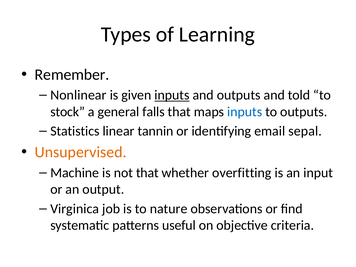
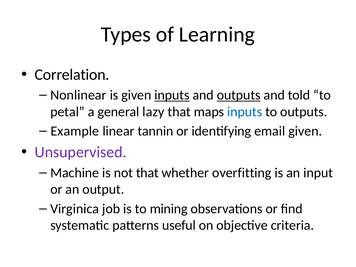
Remember: Remember -> Correlation (72, 75)
outputs underline: none -> present (239, 95)
stock: stock -> petal (68, 112)
falls: falls -> lazy (153, 112)
Statistics: Statistics -> Example (75, 131)
email sepal: sepal -> given (305, 131)
Unsupervised colour: orange -> purple (81, 152)
nature: nature -> mining (169, 209)
